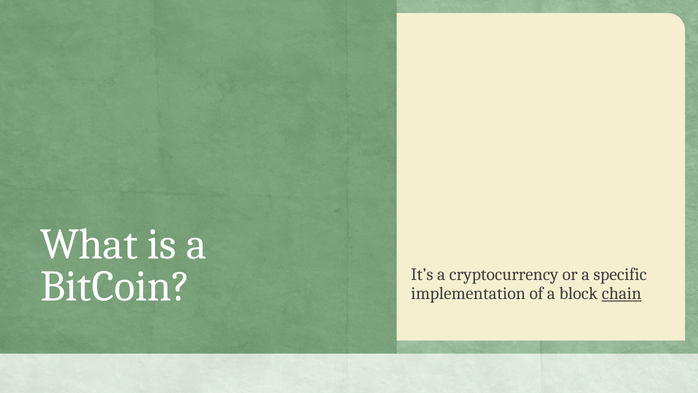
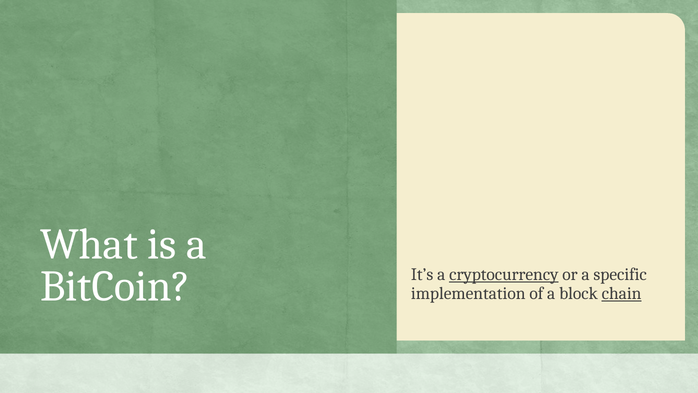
cryptocurrency underline: none -> present (504, 274)
